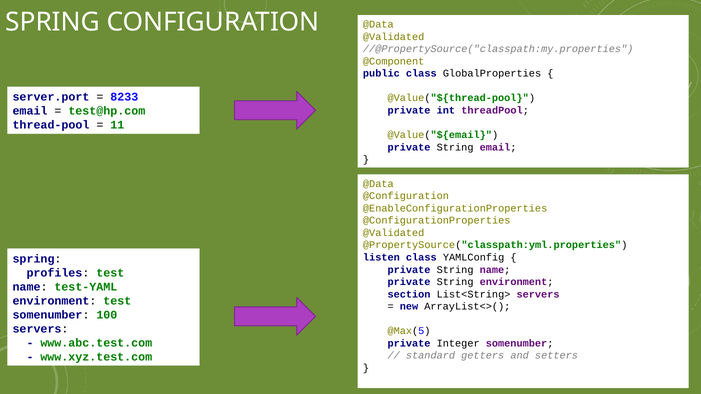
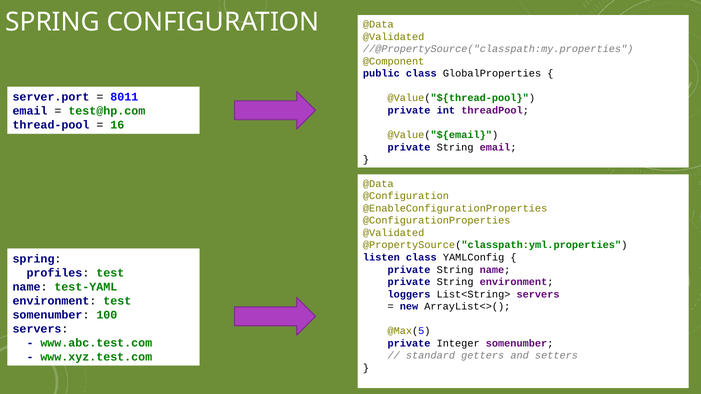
8233: 8233 -> 8011 (124, 97)
11: 11 -> 16 (117, 125)
section: section -> loggers (409, 294)
